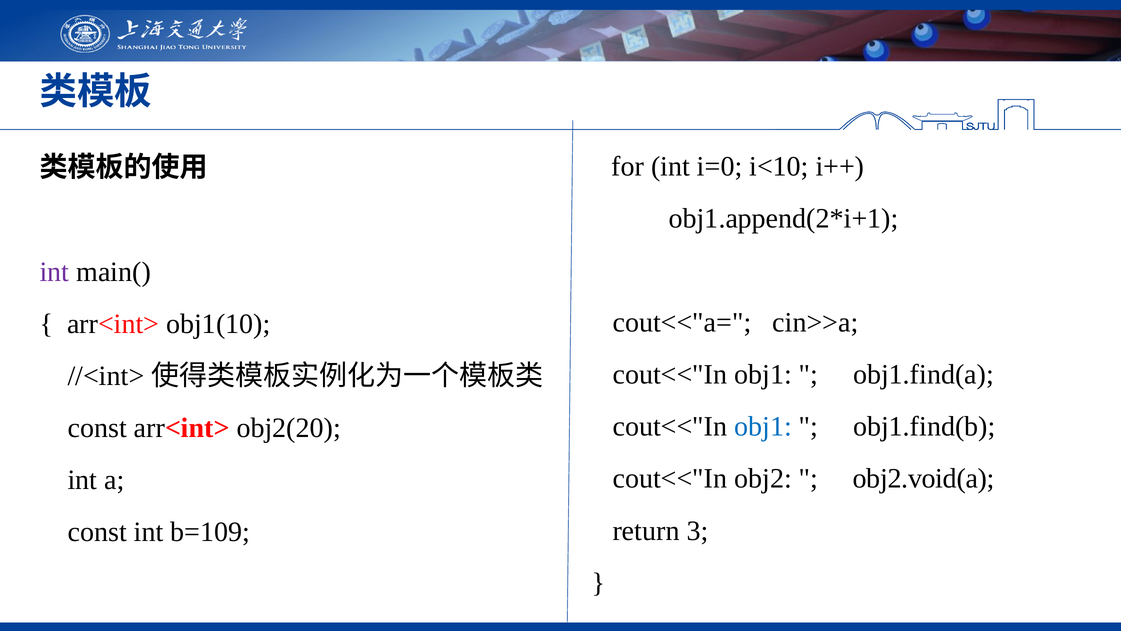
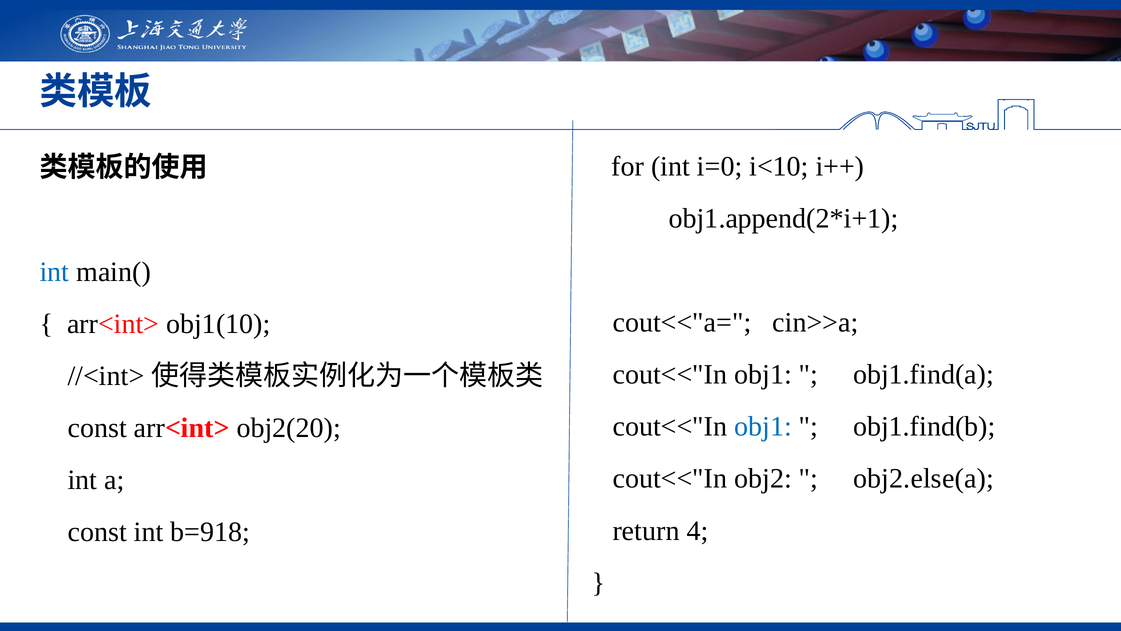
int colour: purple -> blue (54, 272)
obj2.void(a: obj2.void(a -> obj2.else(a (923, 478)
3: 3 -> 4 (697, 530)
b=109: b=109 -> b=918 (210, 532)
